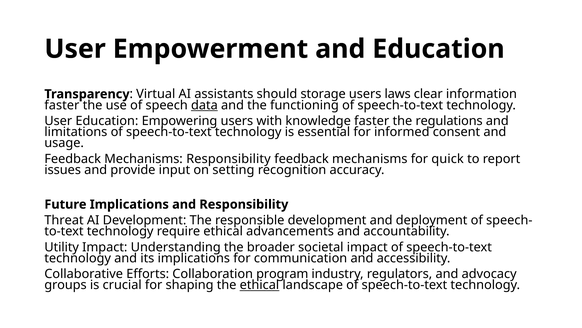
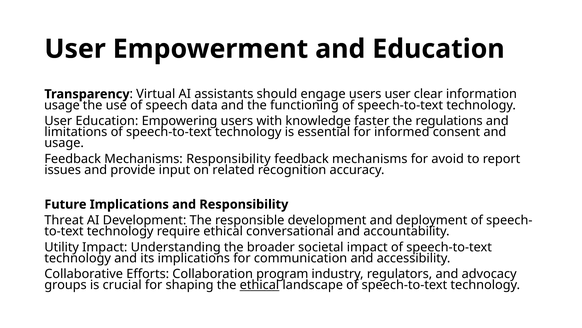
storage: storage -> engage (323, 94)
users laws: laws -> user (398, 94)
faster: faster -> usage (62, 105)
data underline: present -> none (204, 105)
quick: quick -> avoid (448, 159)
setting: setting -> related (233, 170)
advancements: advancements -> conversational (290, 231)
